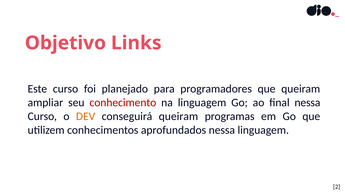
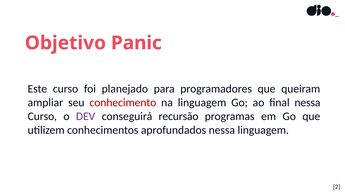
Links: Links -> Panic (136, 43)
DEV colour: orange -> purple (86, 116)
conseguirá queiram: queiram -> recursão (179, 116)
